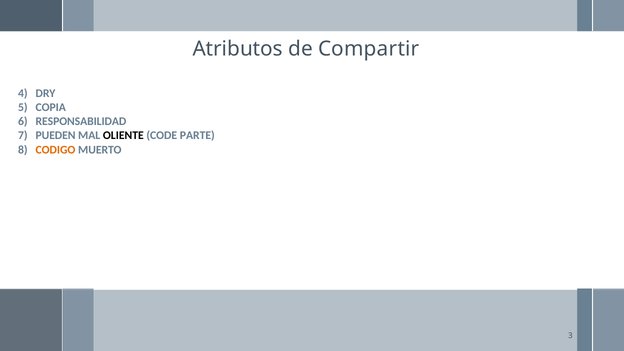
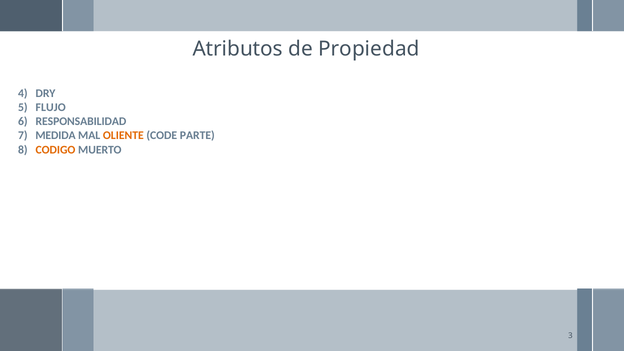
Compartir: Compartir -> Propiedad (369, 49)
COPIA: COPIA -> FLUJO (51, 108)
PUEDEN: PUEDEN -> MEDIDA (56, 136)
OLIENTE colour: black -> orange (123, 136)
